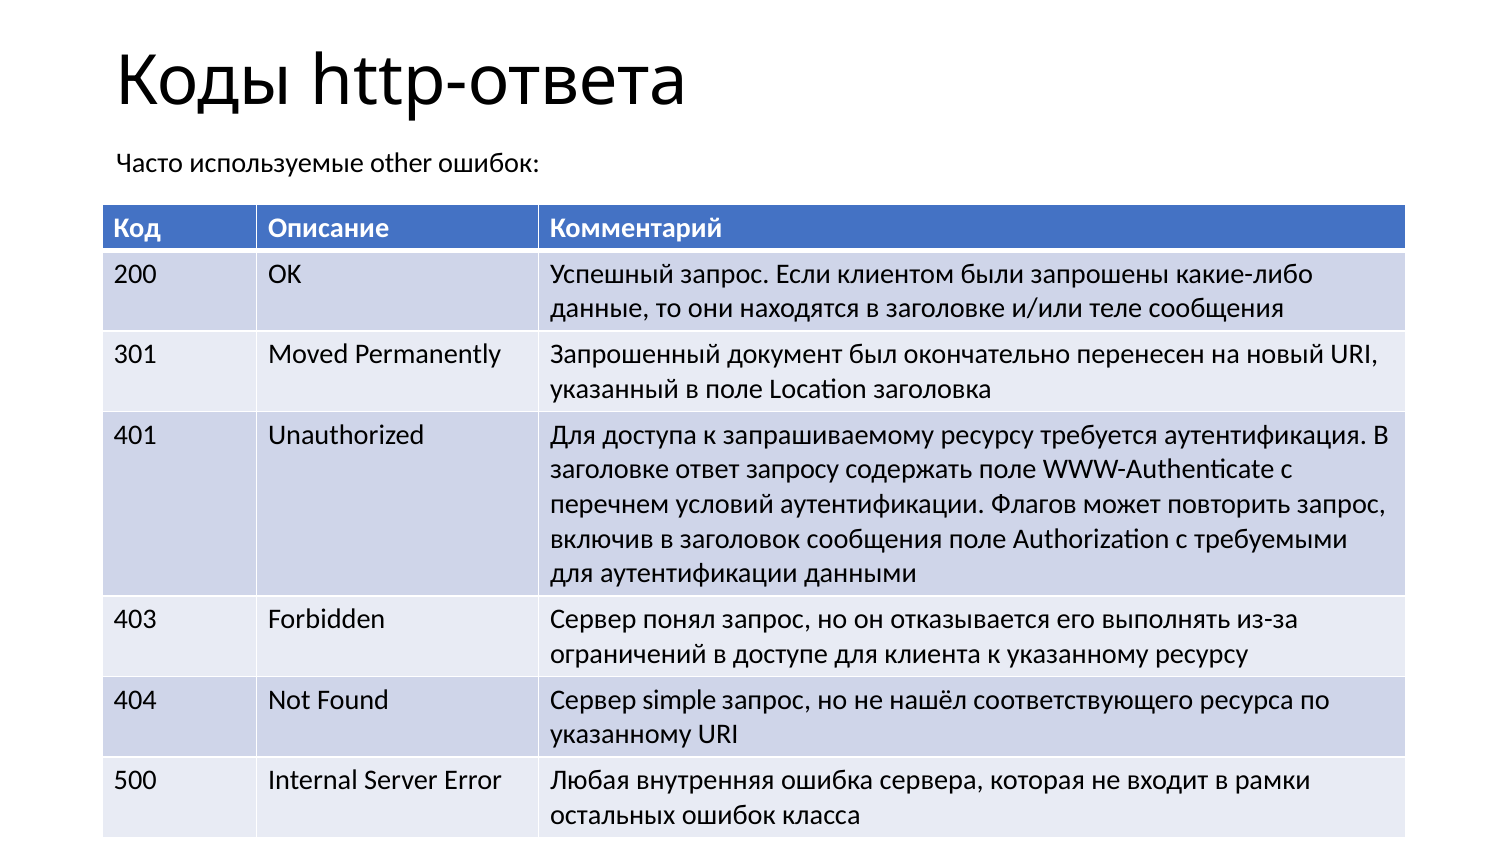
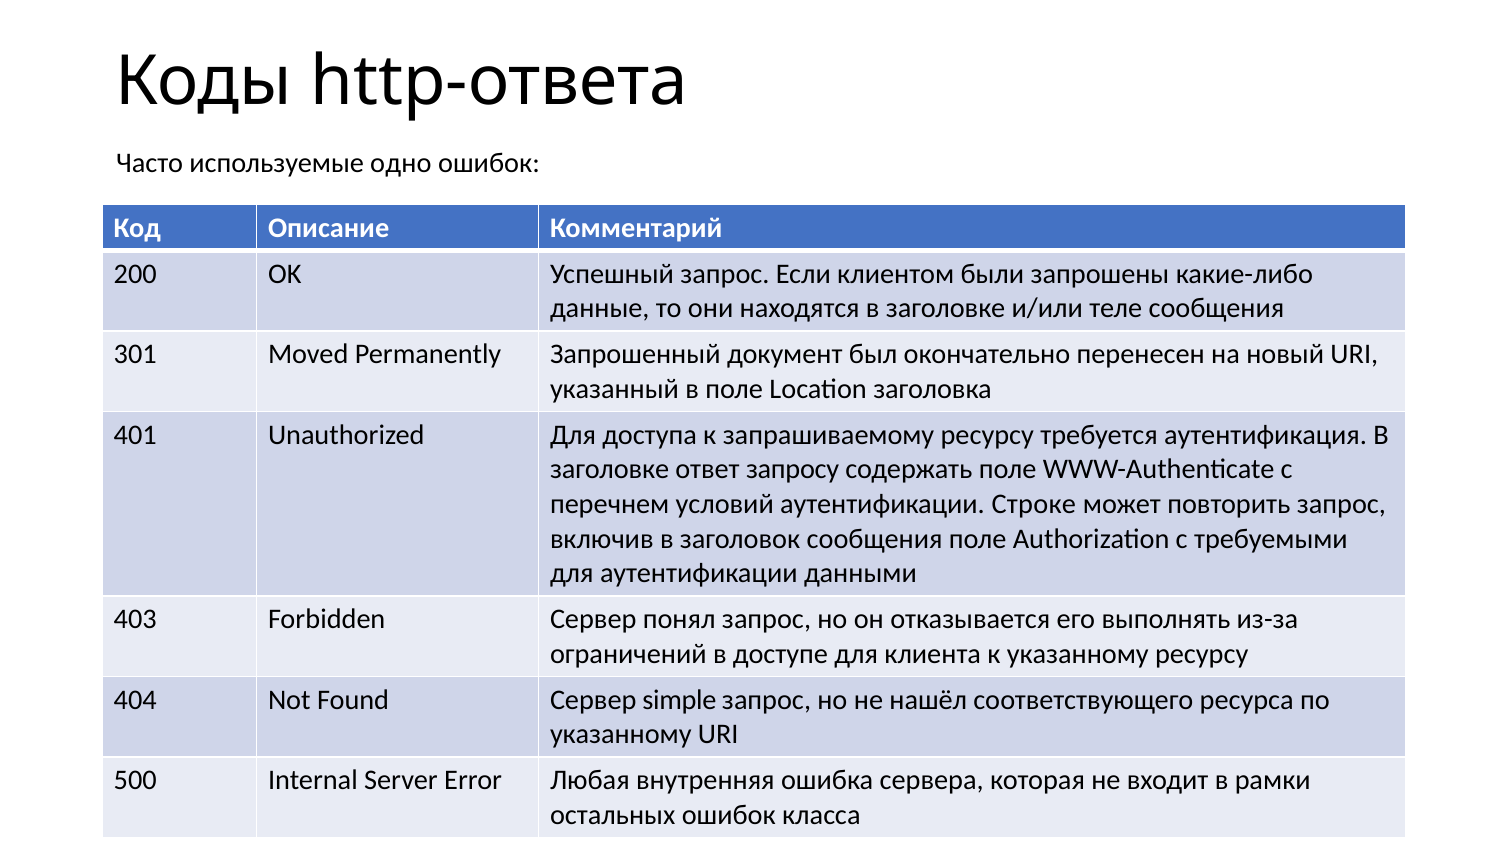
other: other -> одно (401, 163)
Флагов: Флагов -> Строке (1034, 504)
